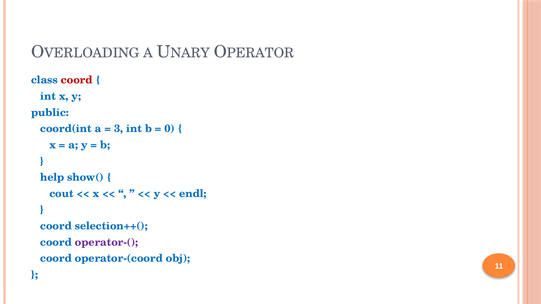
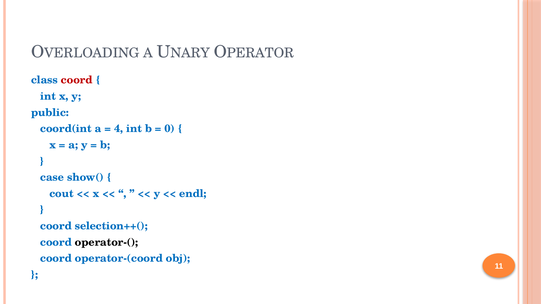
3: 3 -> 4 (119, 129)
help: help -> case (52, 178)
operator-( colour: purple -> black (107, 242)
